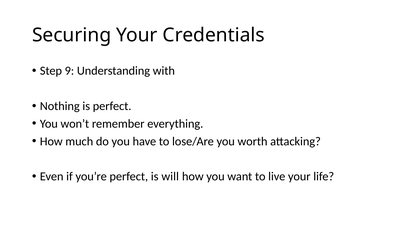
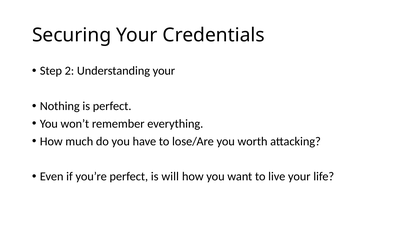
9: 9 -> 2 (69, 71)
Understanding with: with -> your (164, 71)
